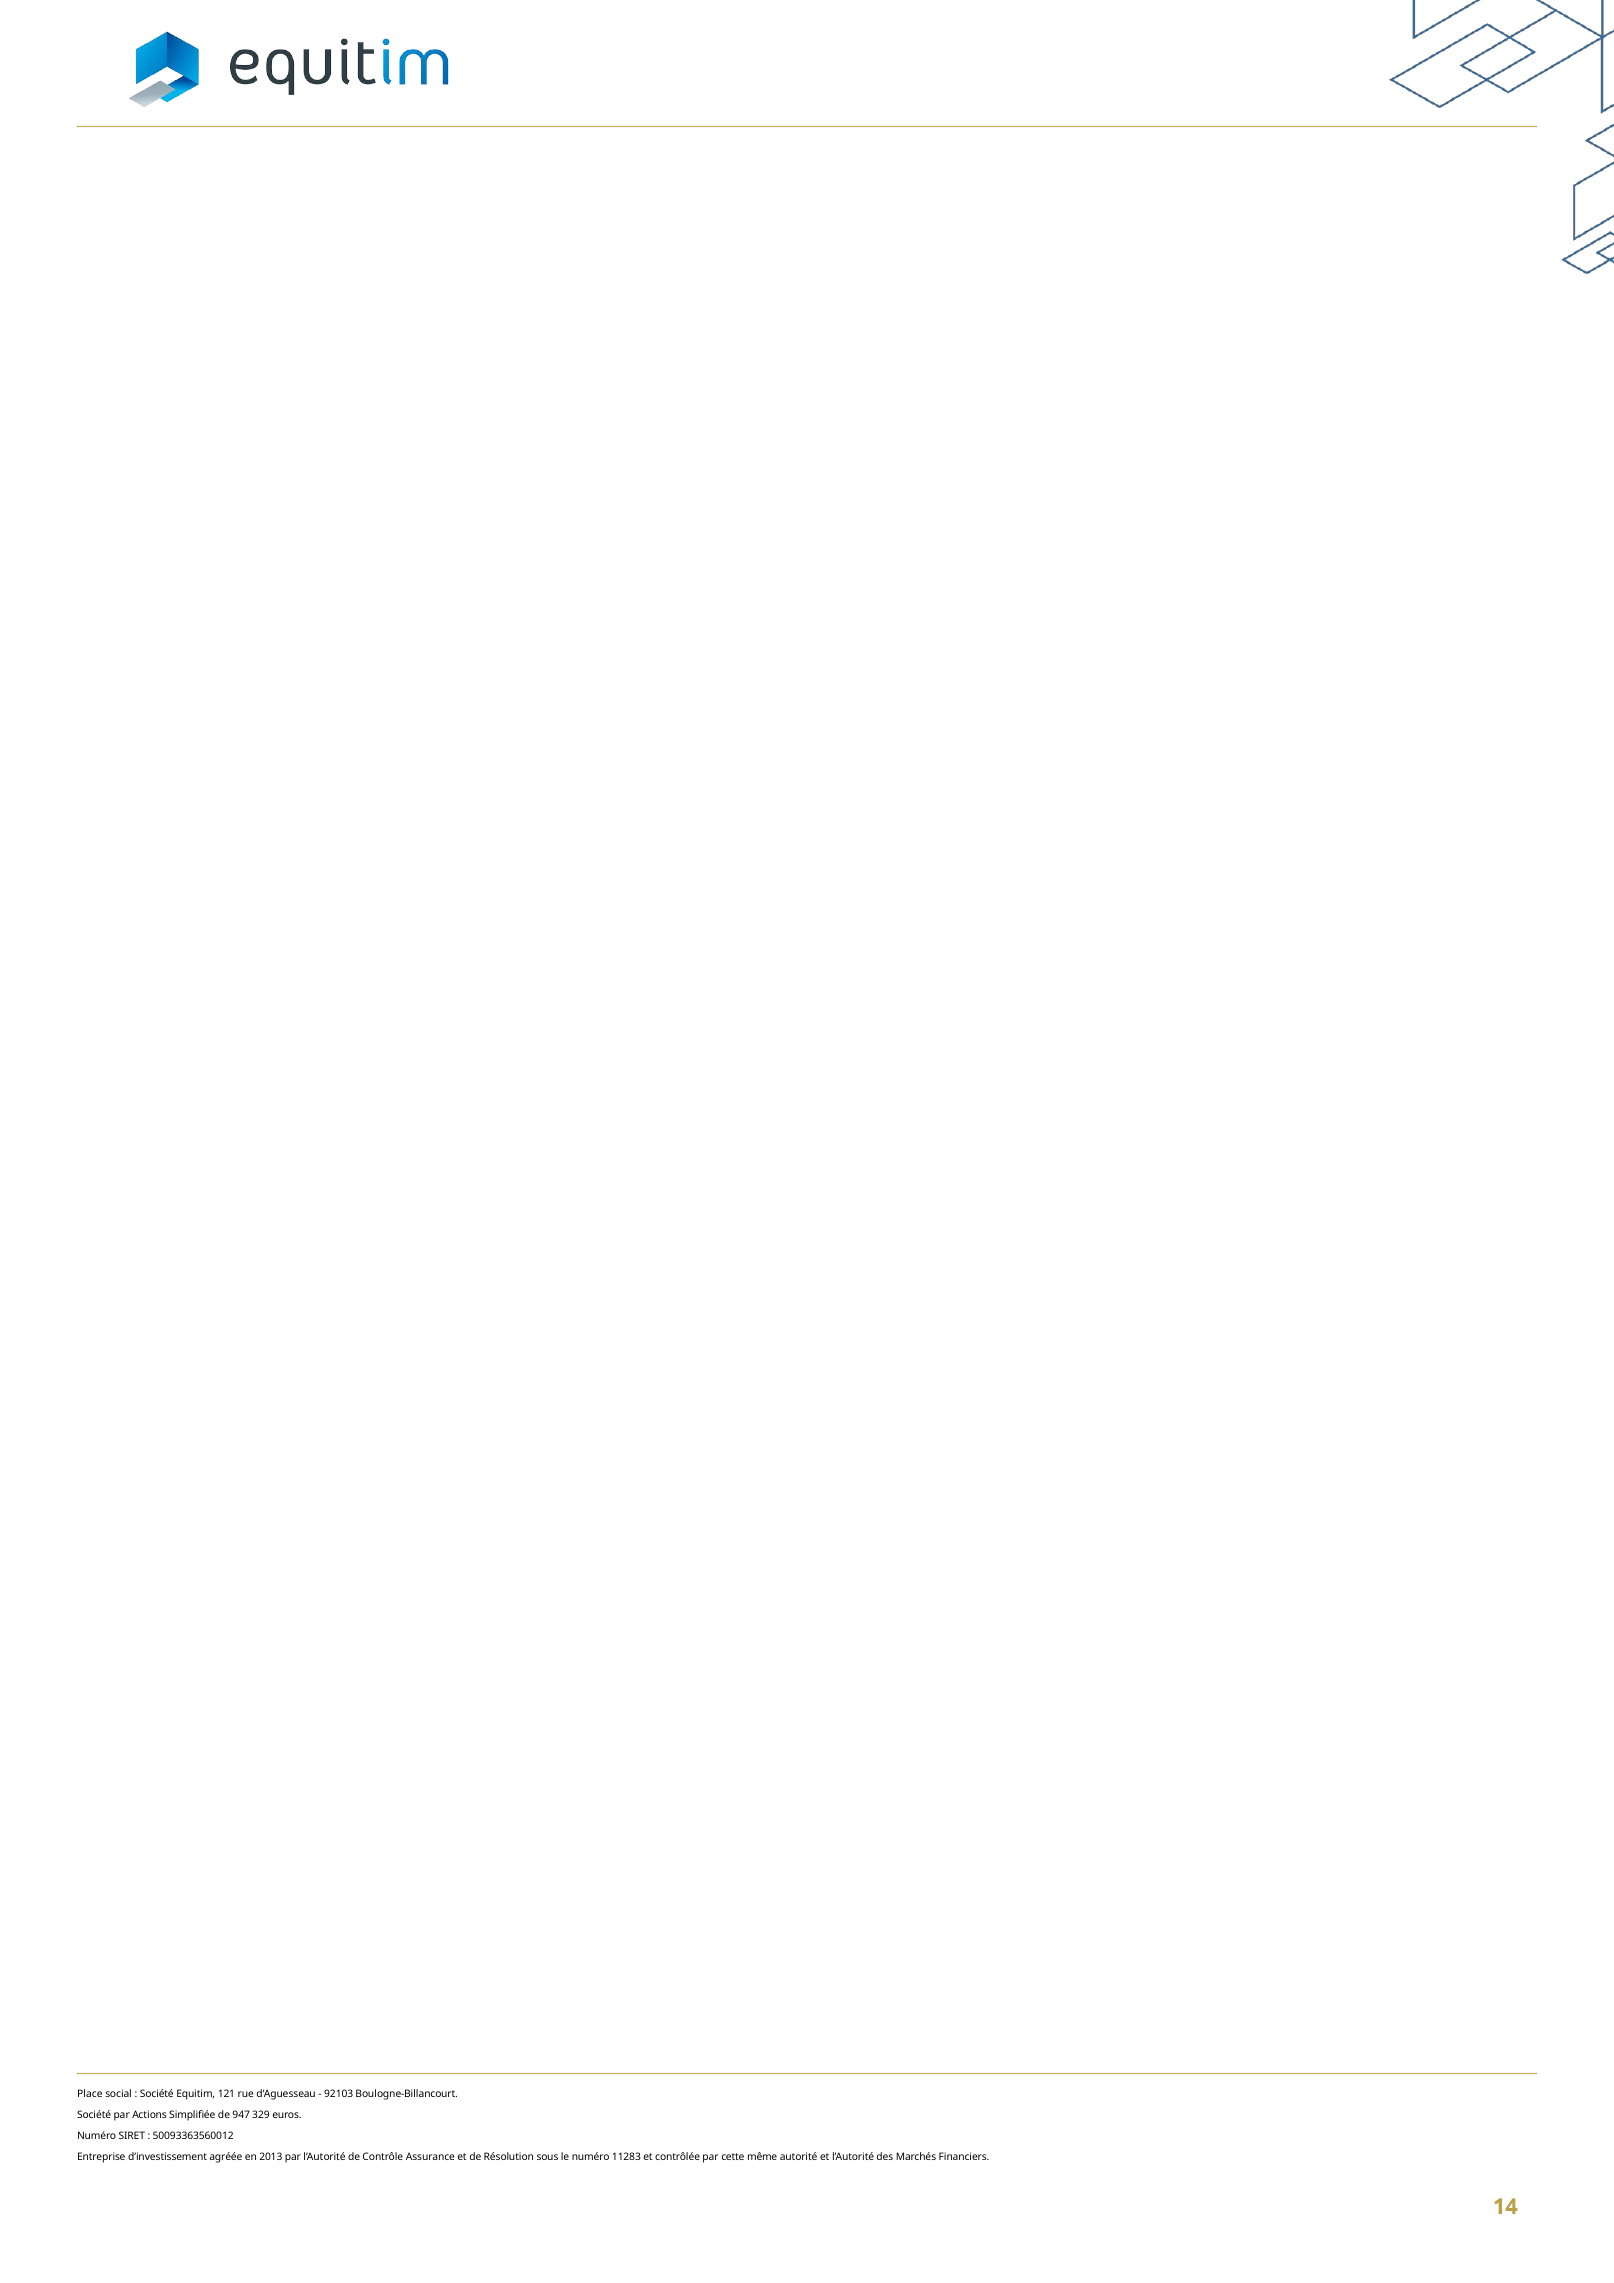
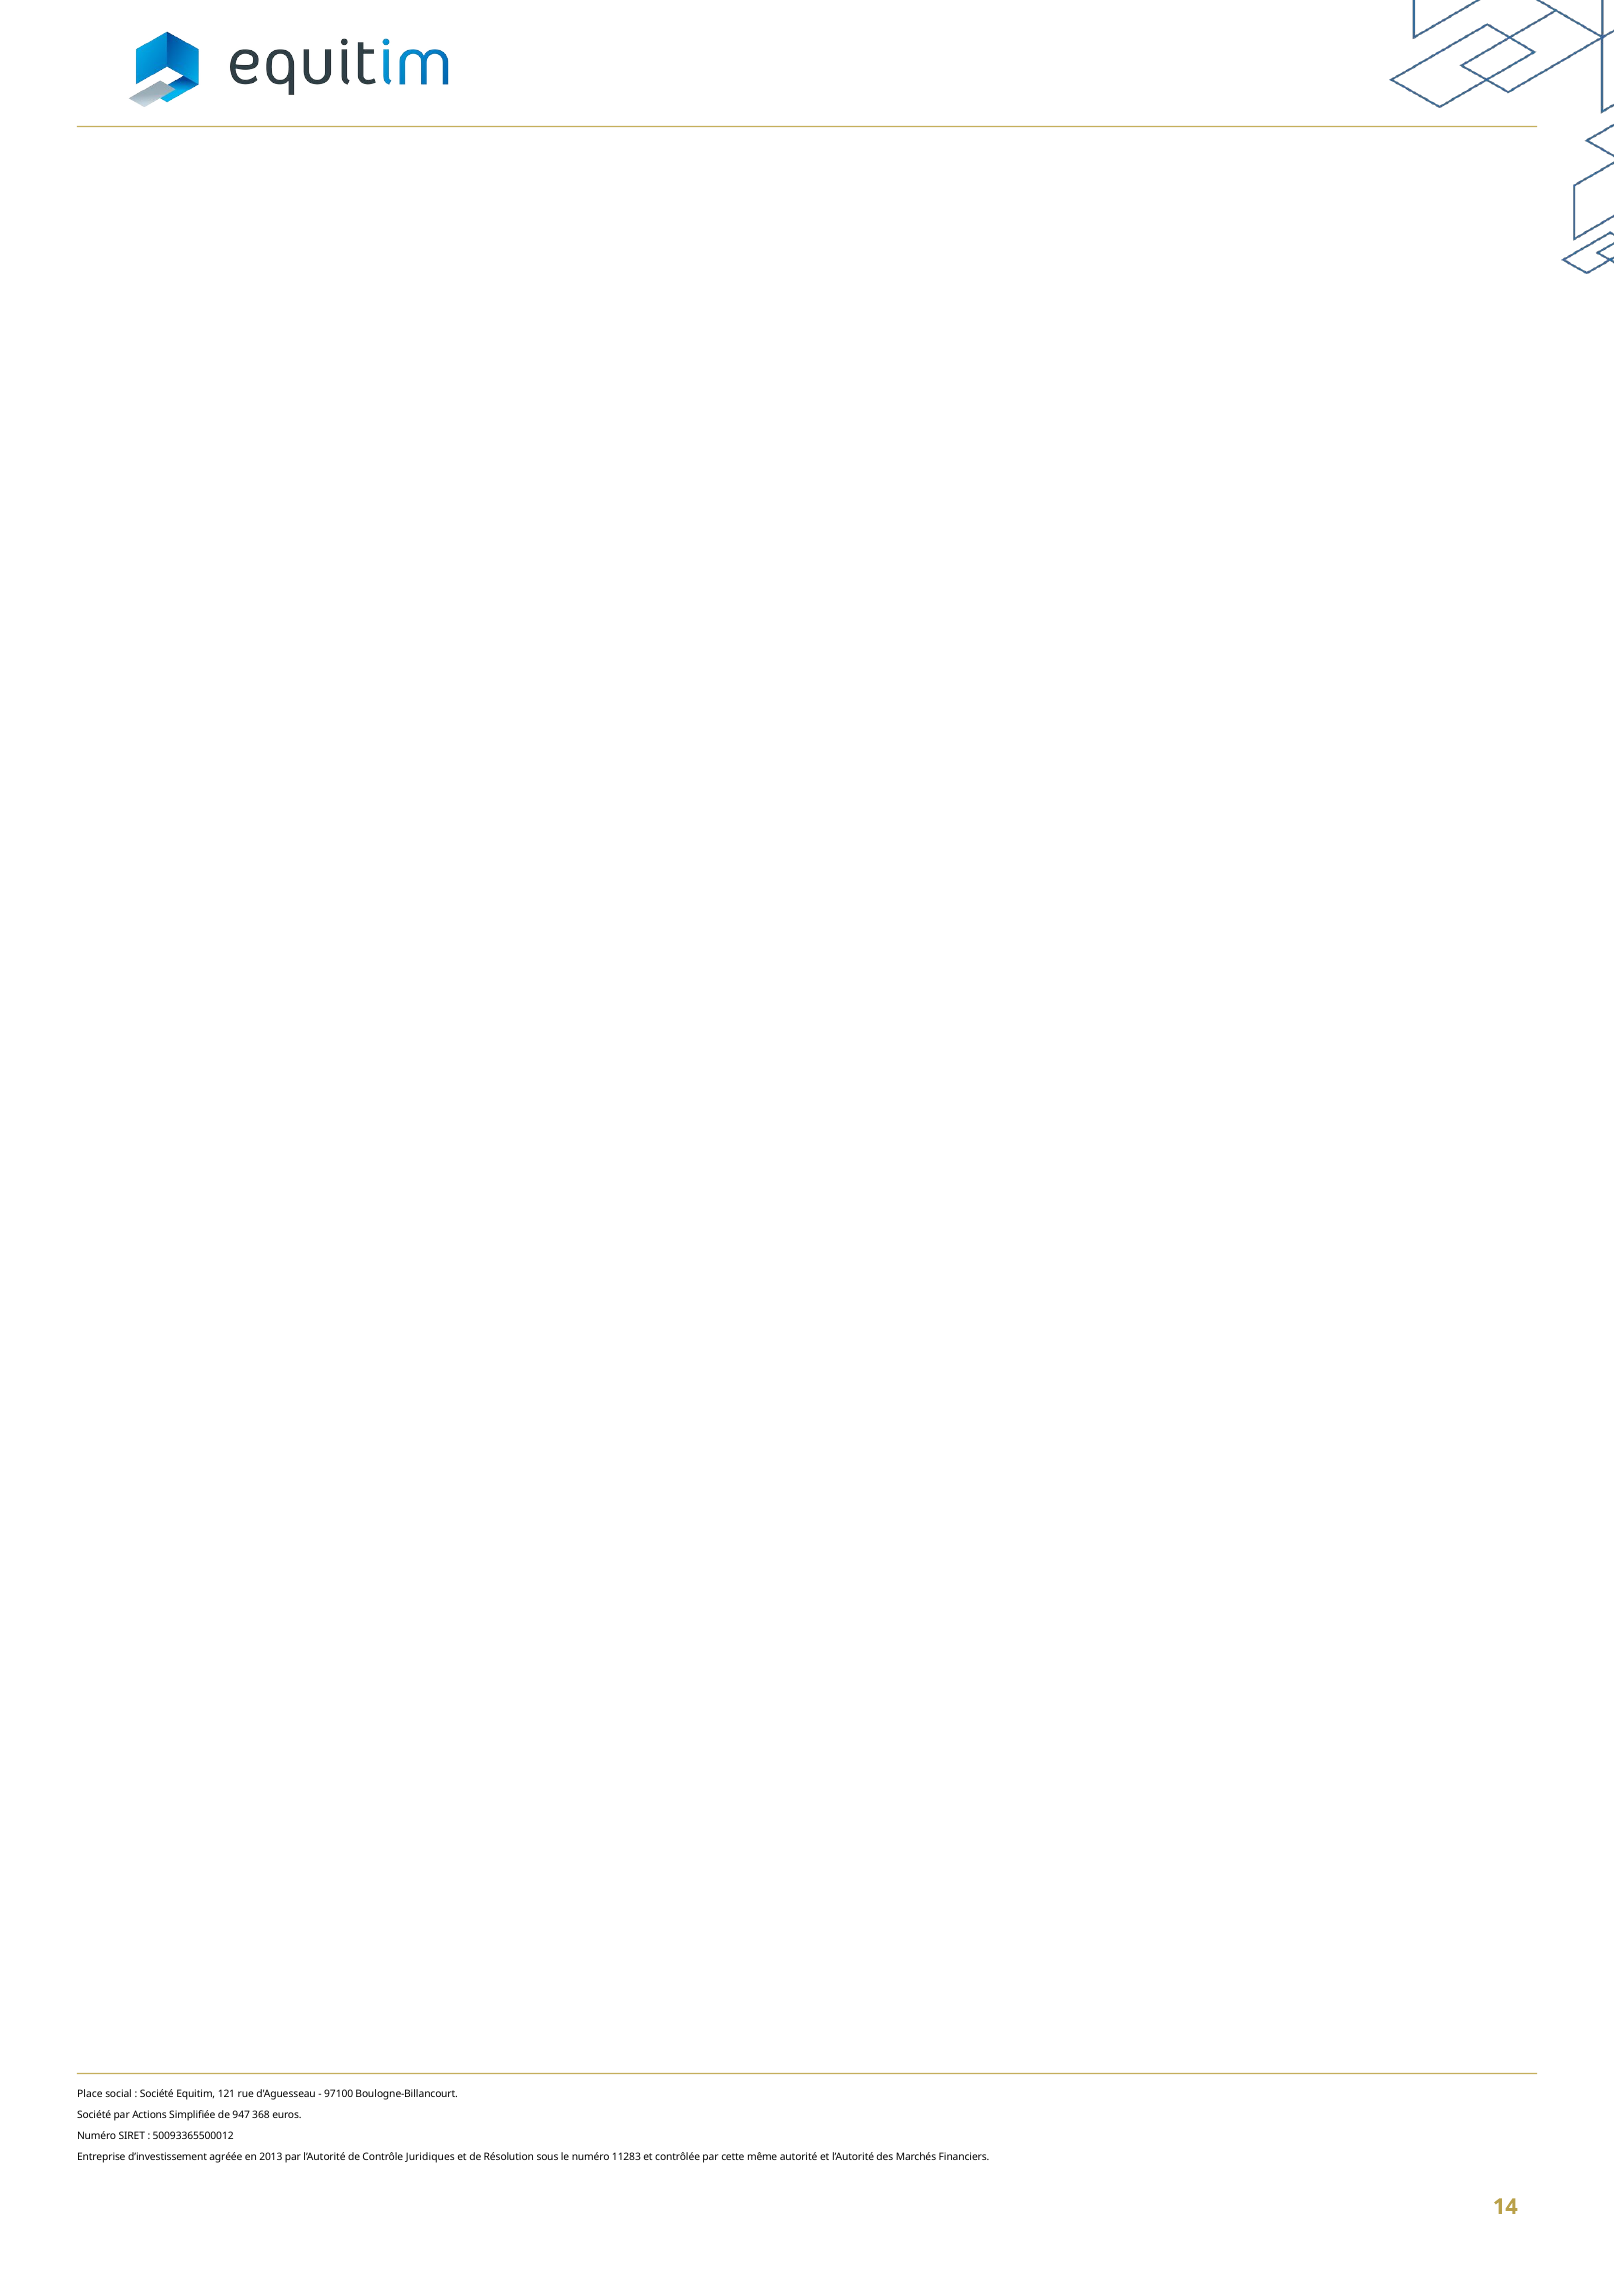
92103: 92103 -> 97100 (339, 2094)
329: 329 -> 368 (261, 2115)
50093363560012: 50093363560012 -> 50093365500012 (193, 2136)
Assurance: Assurance -> Juridiques (430, 2157)
